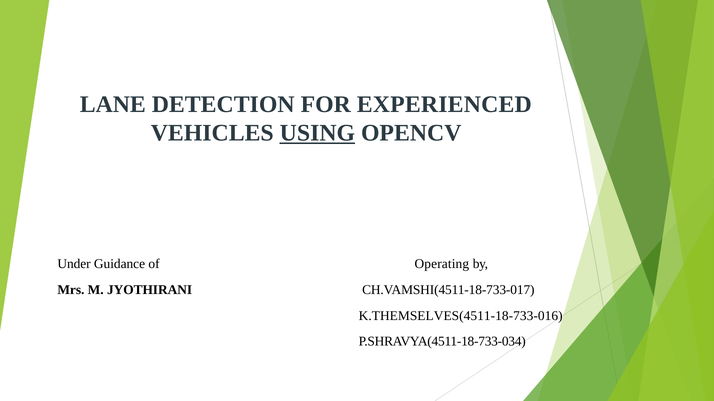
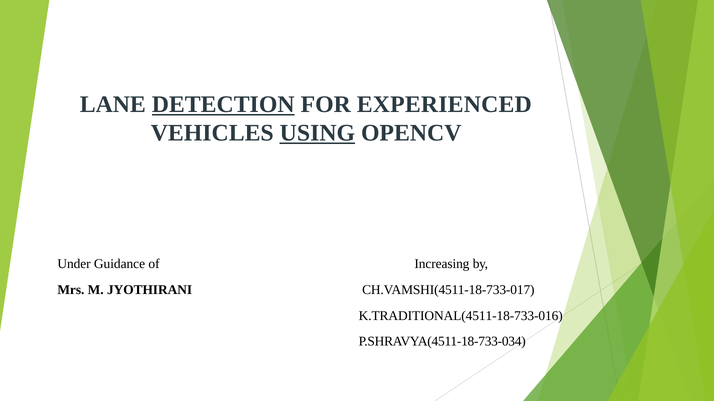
DETECTION underline: none -> present (223, 105)
Operating: Operating -> Increasing (442, 264)
K.THEMSELVES(4511-18-733-016: K.THEMSELVES(4511-18-733-016 -> K.TRADITIONAL(4511-18-733-016 (461, 316)
